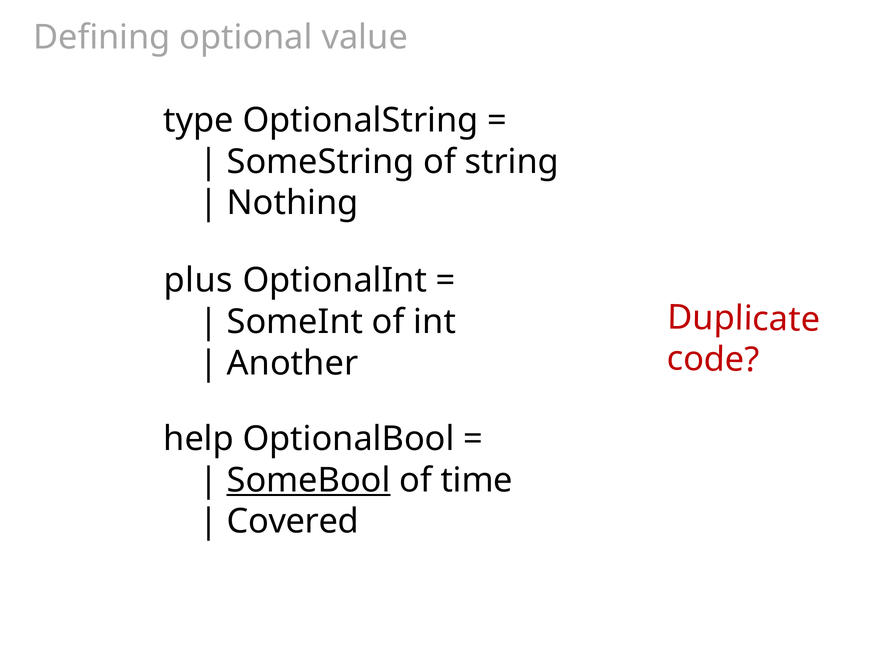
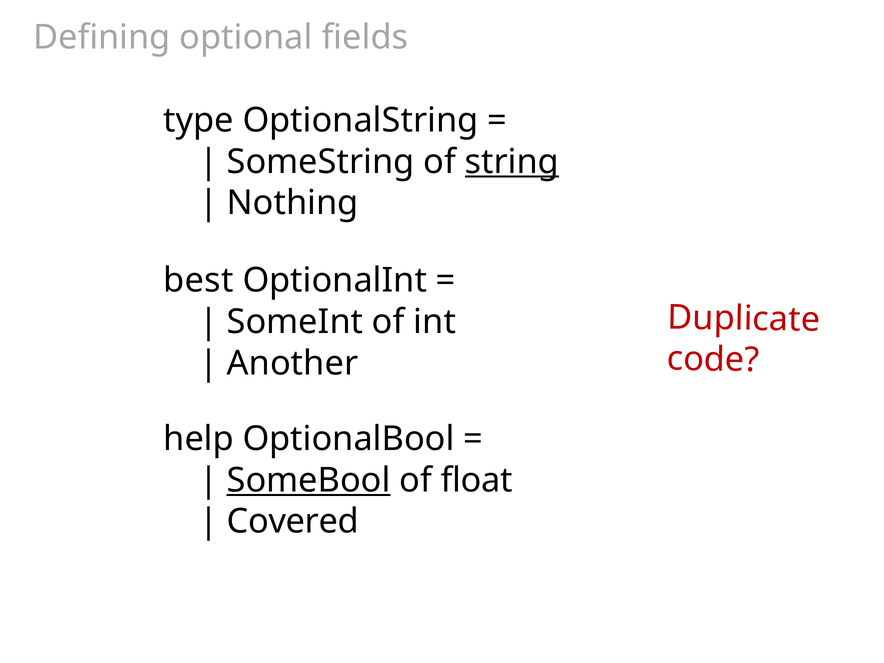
value: value -> fields (365, 37)
string underline: none -> present (512, 162)
plus: plus -> best (198, 281)
time: time -> float (477, 480)
